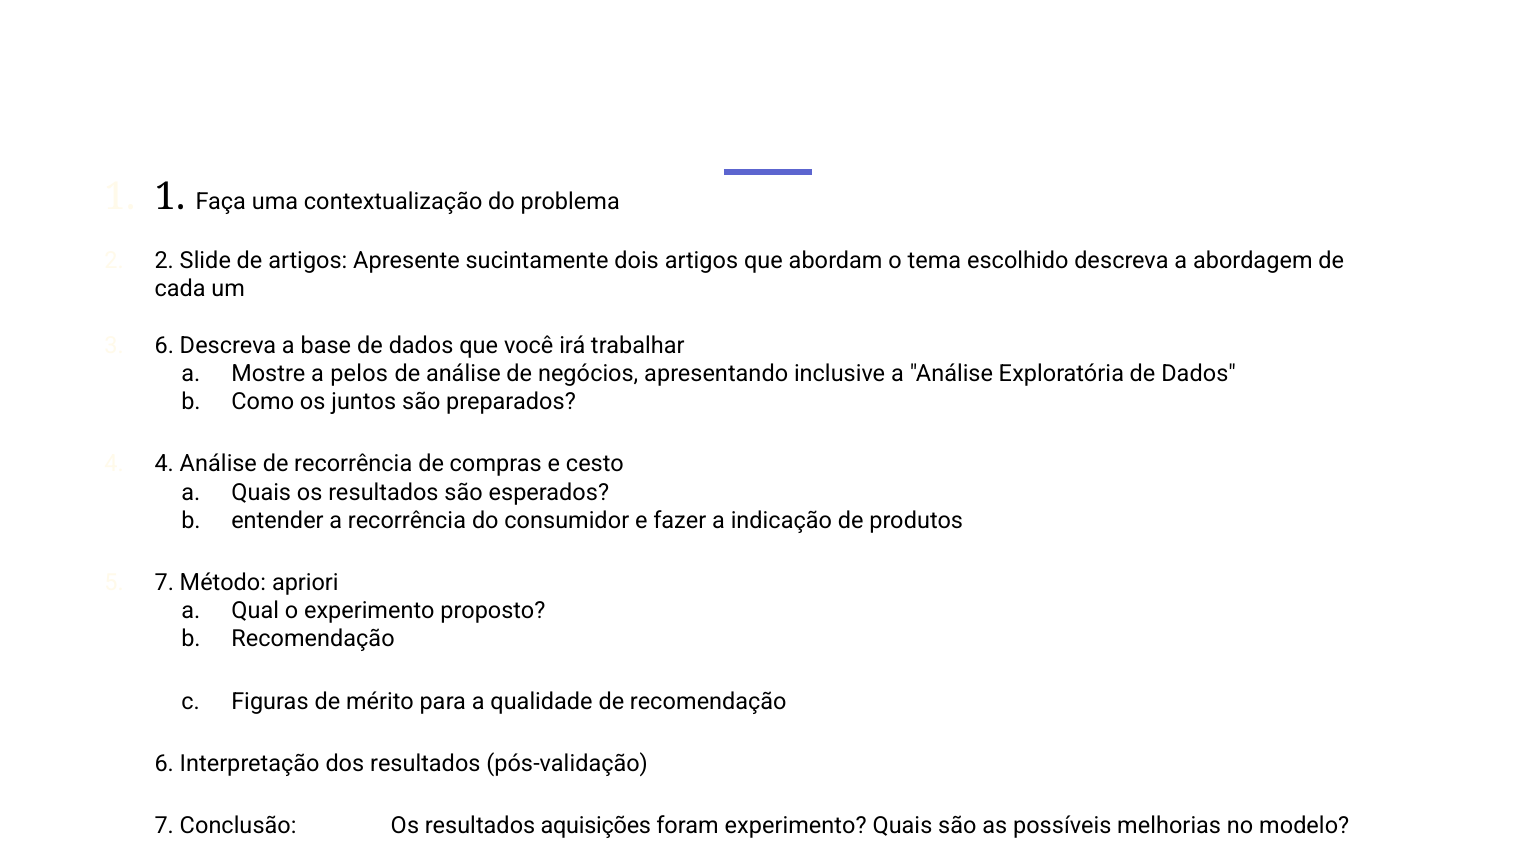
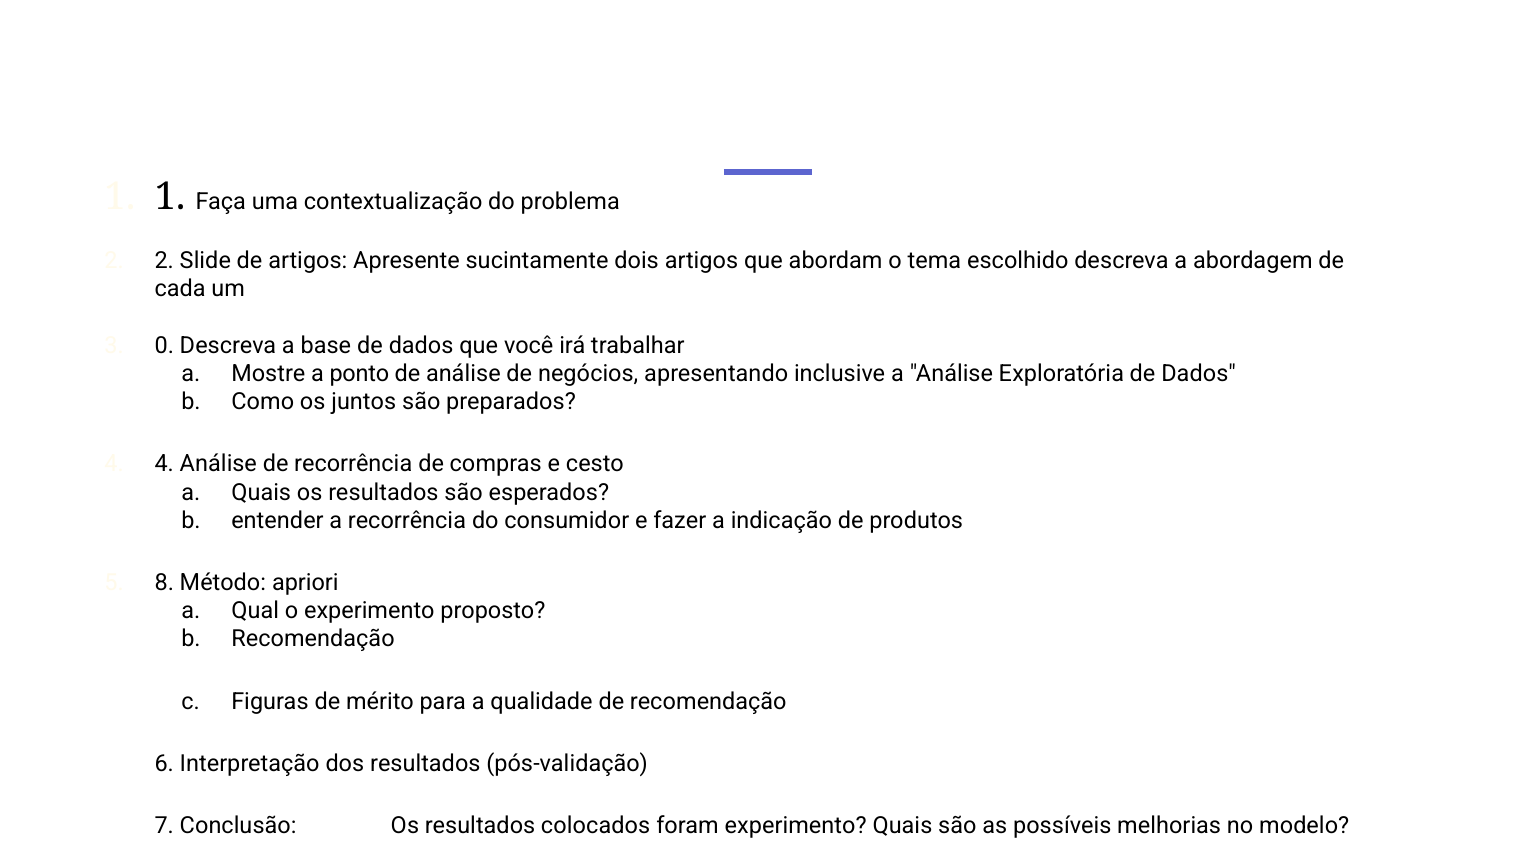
3 6: 6 -> 0 (164, 346)
pelos: pelos -> ponto (359, 374)
5 7: 7 -> 8 (164, 583)
aquisições: aquisições -> colocados (596, 826)
